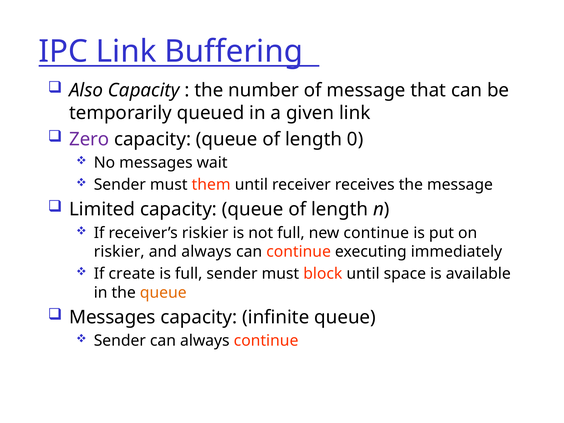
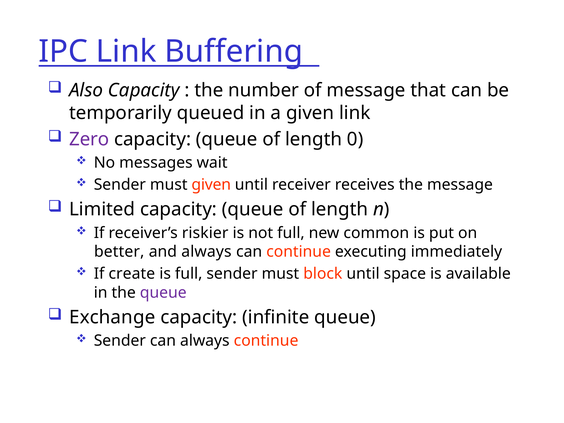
must them: them -> given (211, 185)
new continue: continue -> common (376, 233)
riskier: riskier -> better (119, 252)
queue colour: orange -> purple (163, 293)
Messages: Messages -> Exchange (112, 317)
